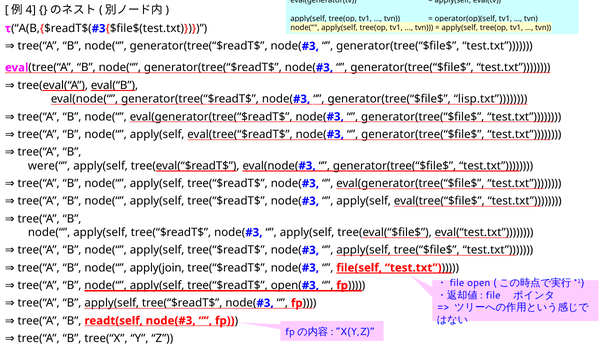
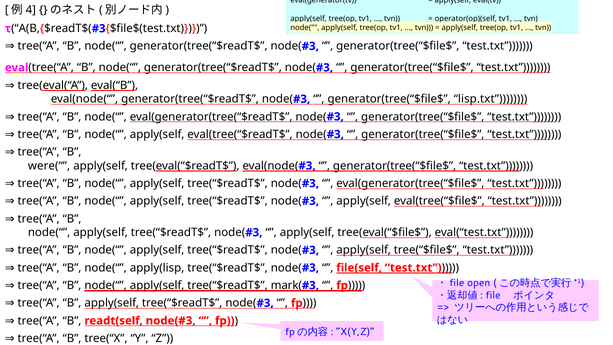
apply(join: apply(join -> apply(lisp (157, 268)
open(: open( -> mark( (286, 285)
